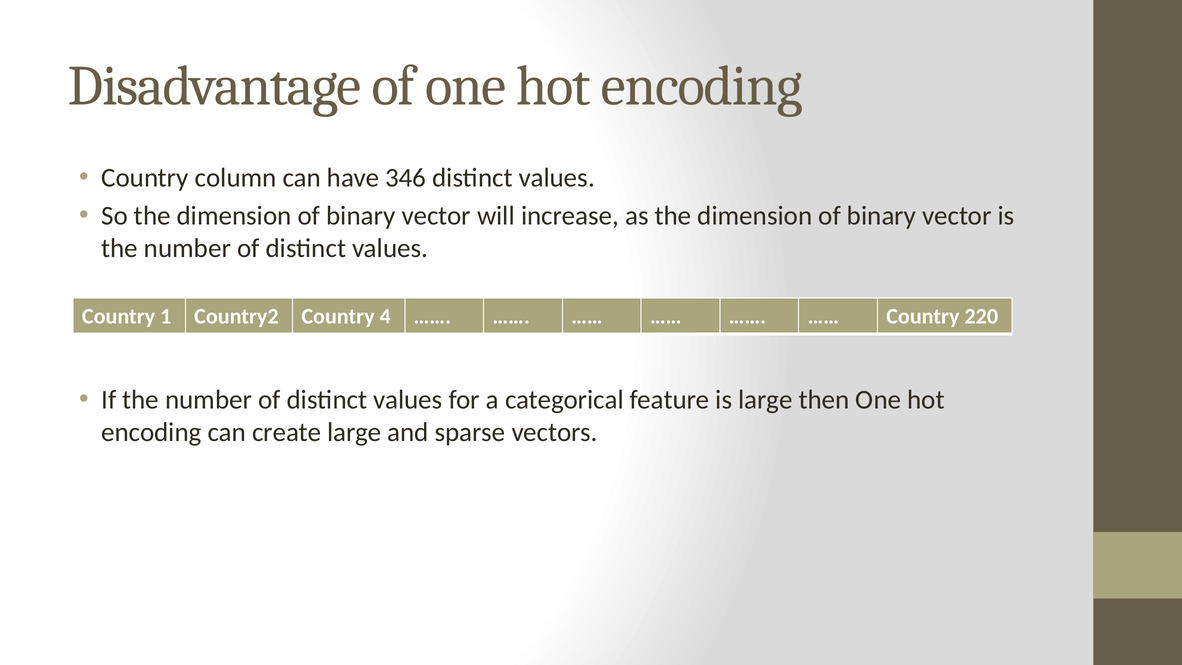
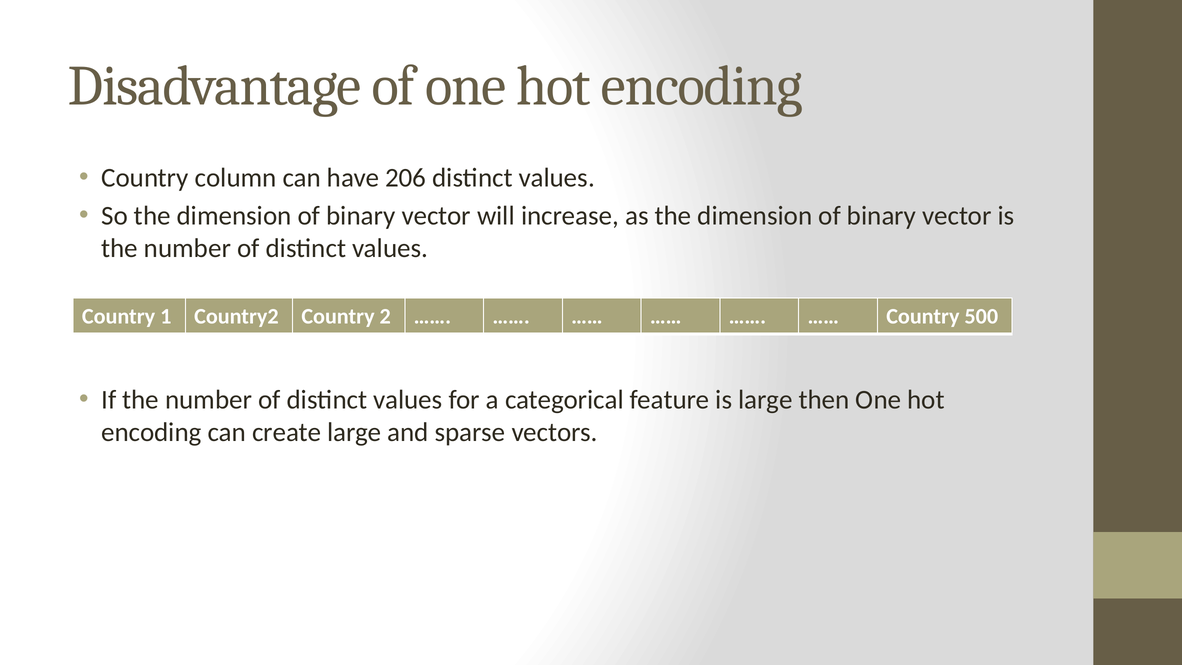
346: 346 -> 206 (406, 178)
4: 4 -> 2 (385, 316)
220: 220 -> 500 (981, 316)
